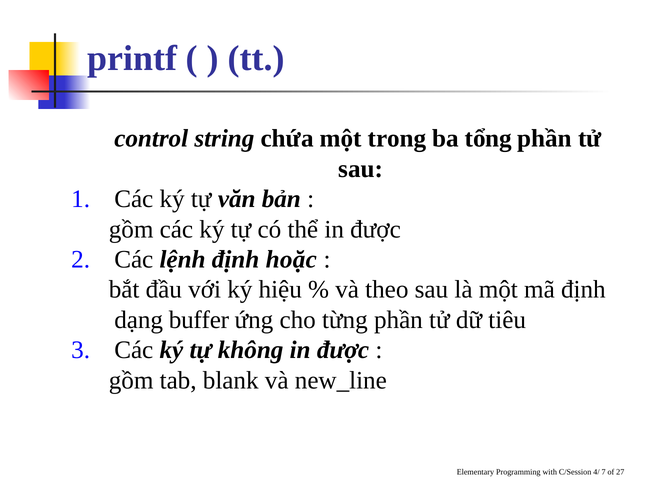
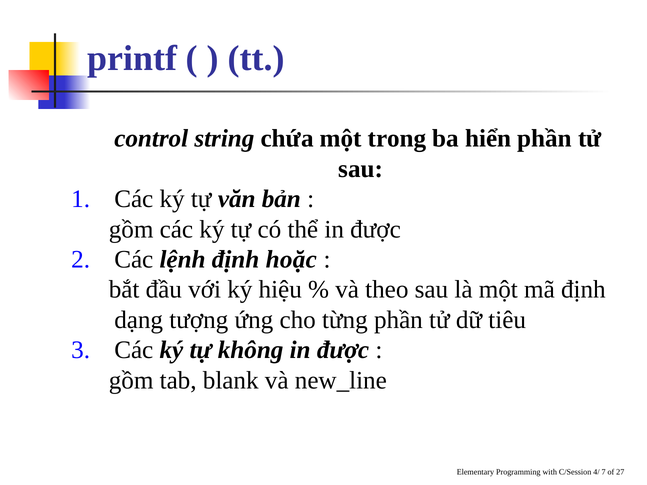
tổng: tổng -> hiển (488, 139)
buffer: buffer -> tượng (199, 320)
